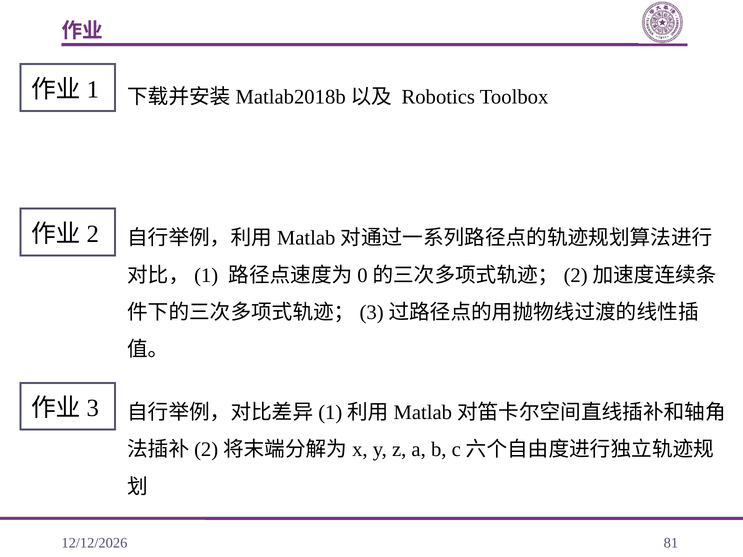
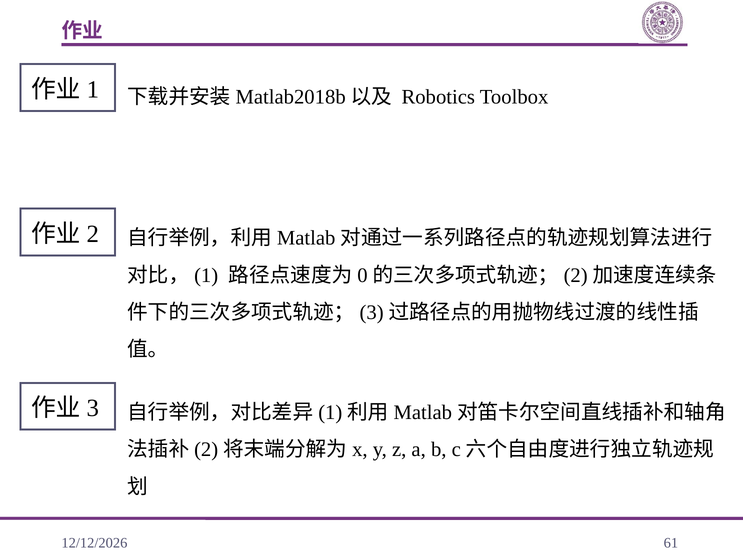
81: 81 -> 61 (671, 543)
